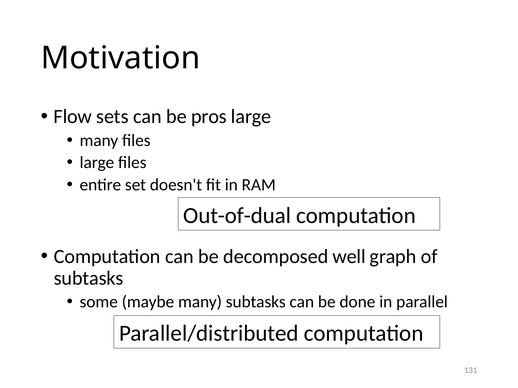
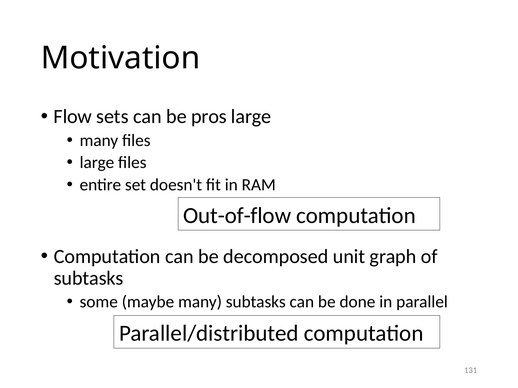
Out-of-dual: Out-of-dual -> Out-of-flow (237, 216)
well: well -> unit (349, 257)
